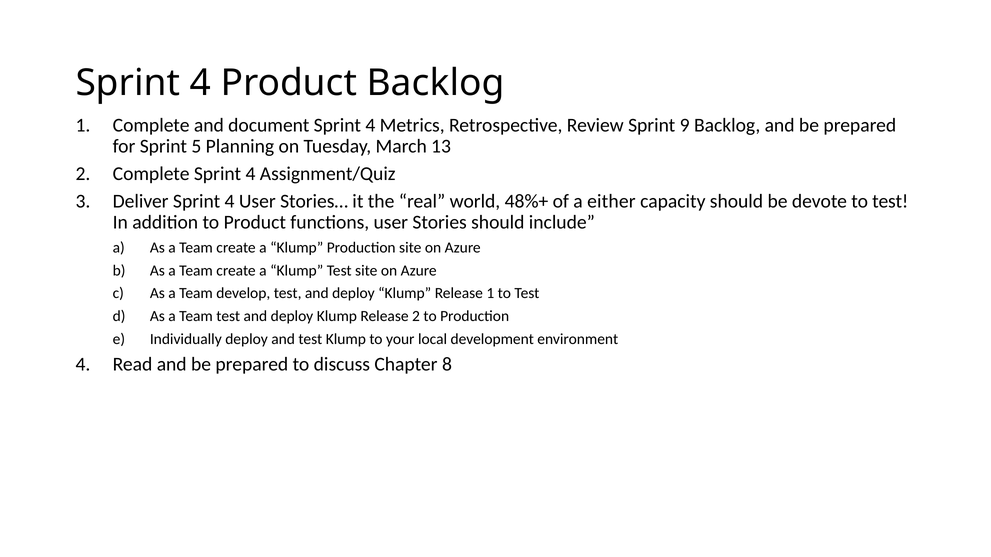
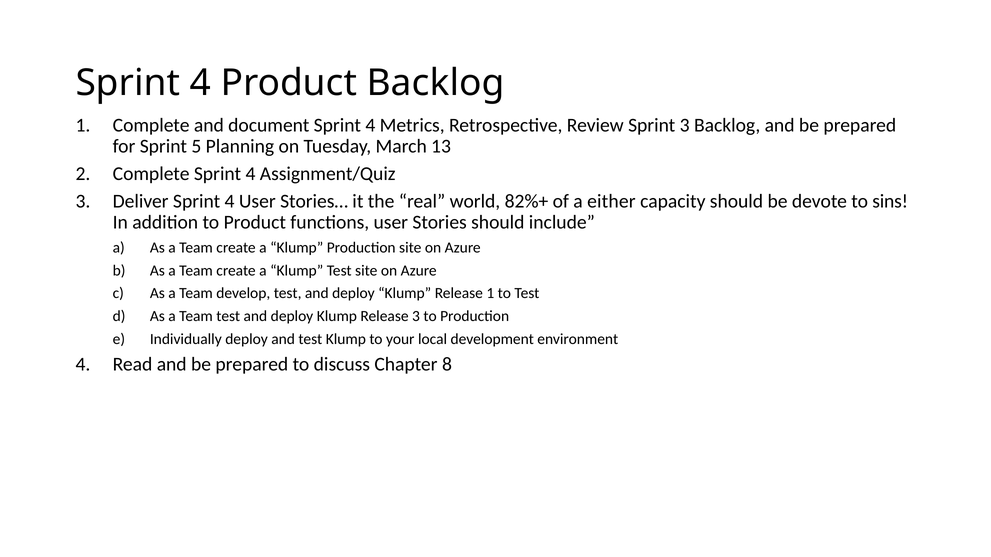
Sprint 9: 9 -> 3 (685, 125)
48%+: 48%+ -> 82%+ (526, 201)
devote to test: test -> sins (890, 201)
Release 2: 2 -> 3 (416, 317)
